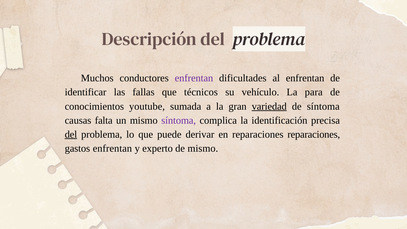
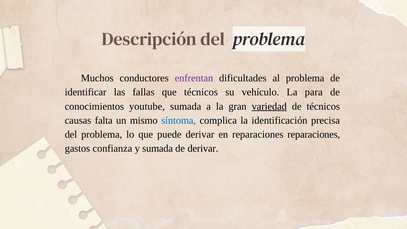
al enfrentan: enfrentan -> problema (305, 78)
de síntoma: síntoma -> técnicos (323, 106)
síntoma colour: purple -> blue (179, 120)
del underline: present -> none (71, 134)
gastos enfrentan: enfrentan -> confianza (112, 148)
y experto: experto -> sumada (158, 148)
de mismo: mismo -> derivar (203, 148)
